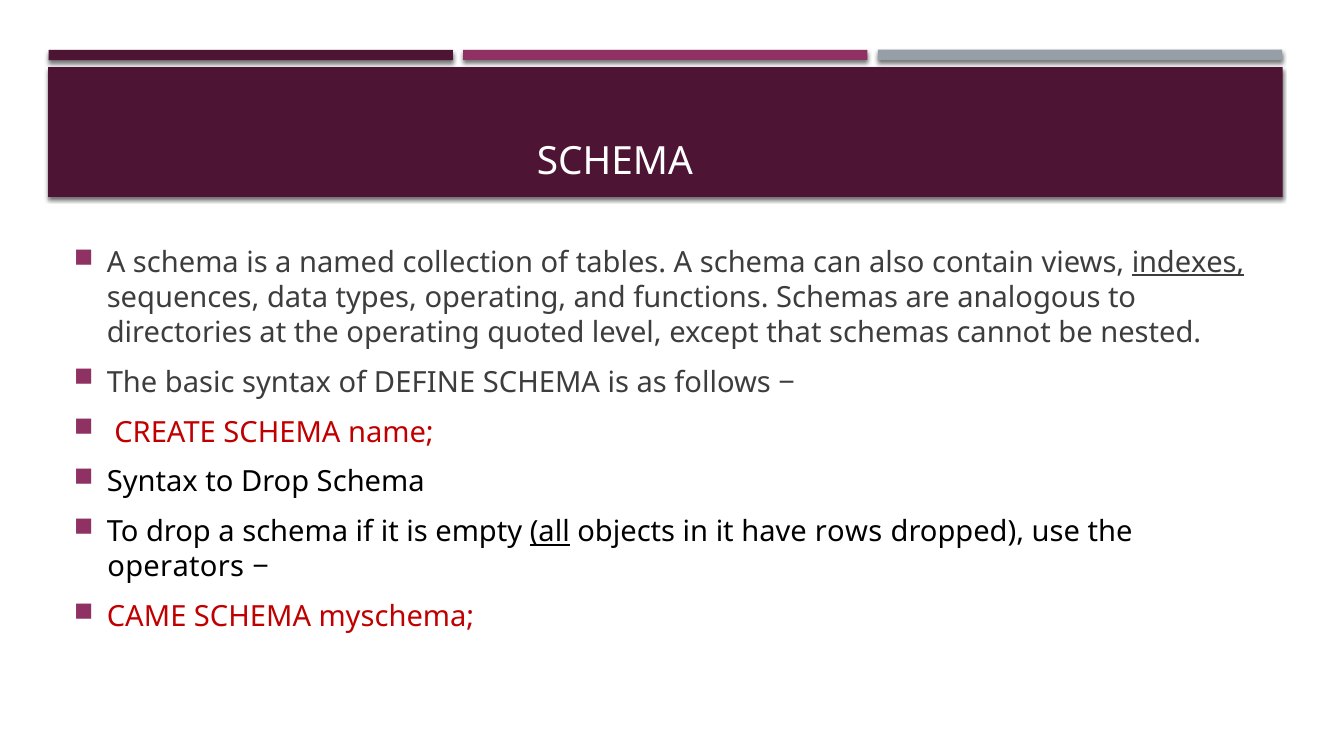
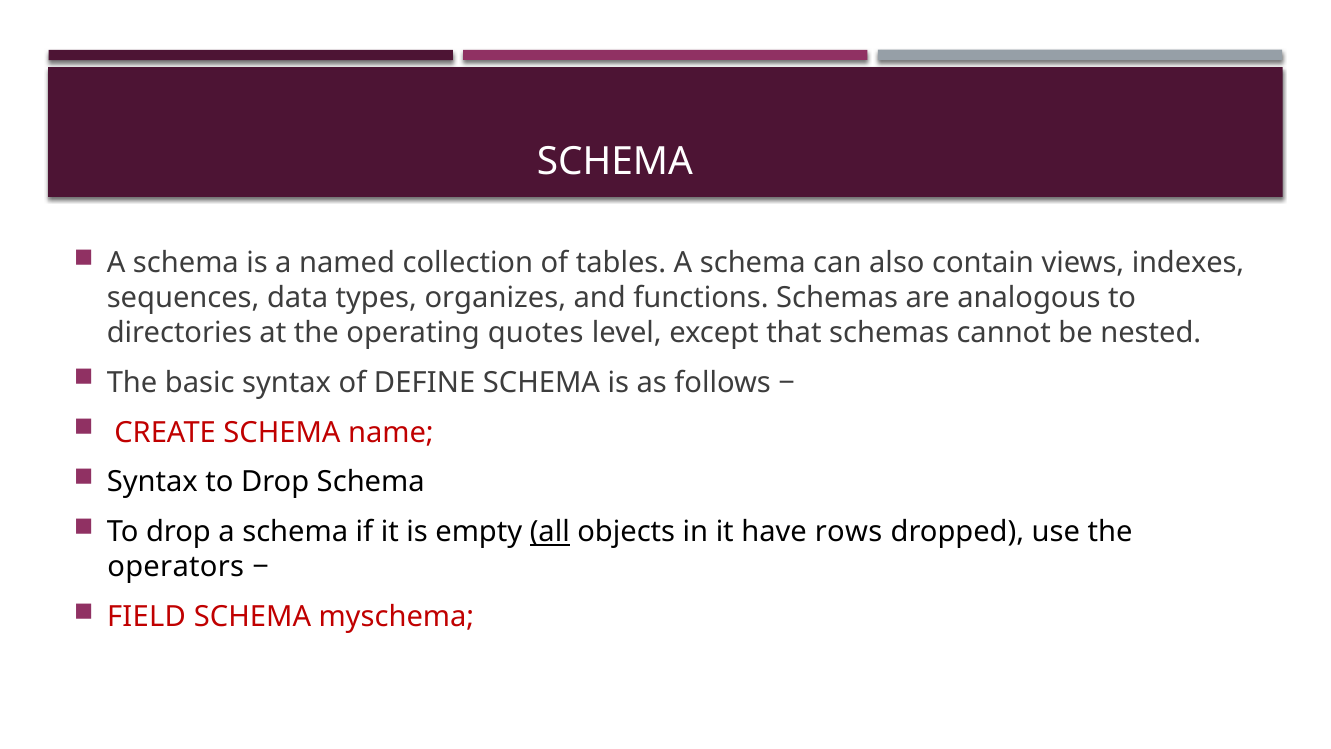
indexes underline: present -> none (1188, 263)
types operating: operating -> organizes (495, 297)
quoted: quoted -> quotes (536, 332)
CAME: CAME -> FIELD (146, 617)
